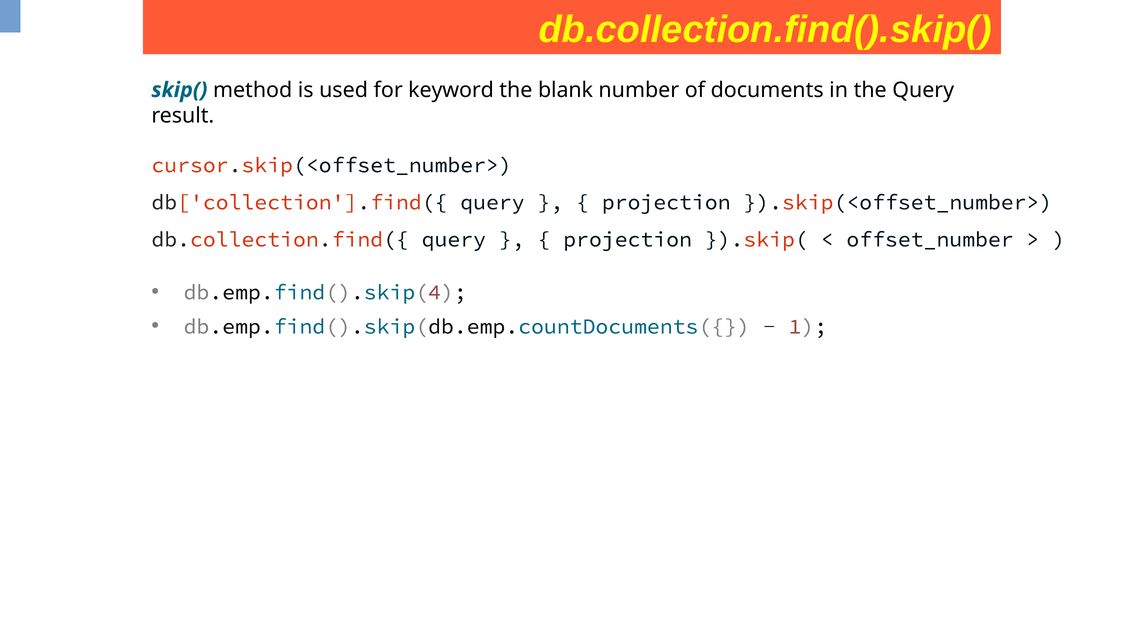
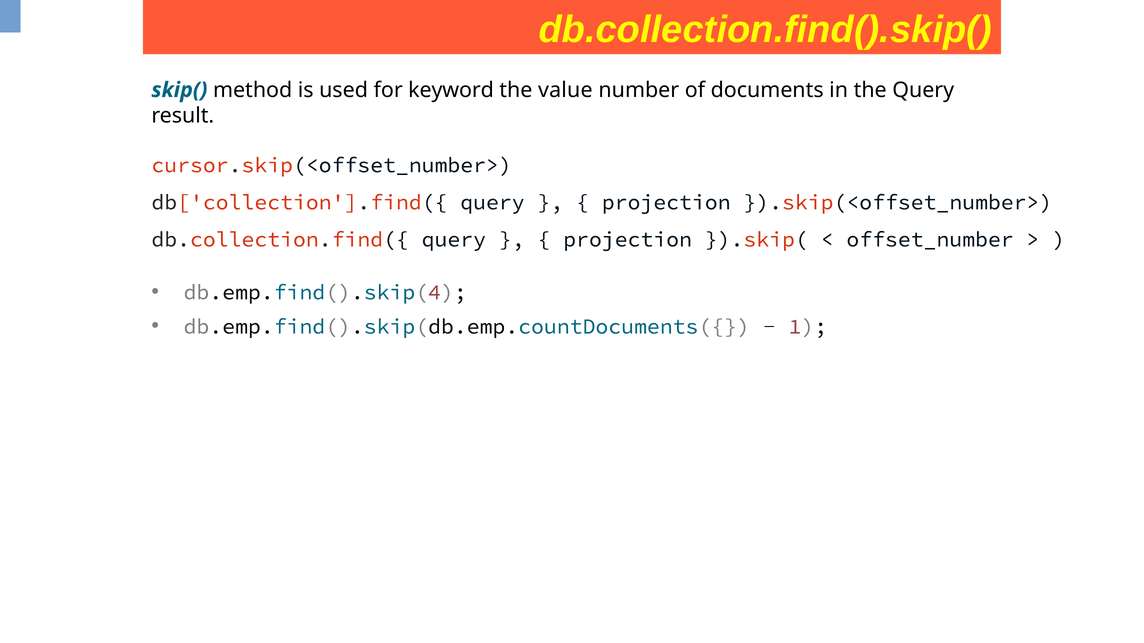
blank: blank -> value (565, 90)
